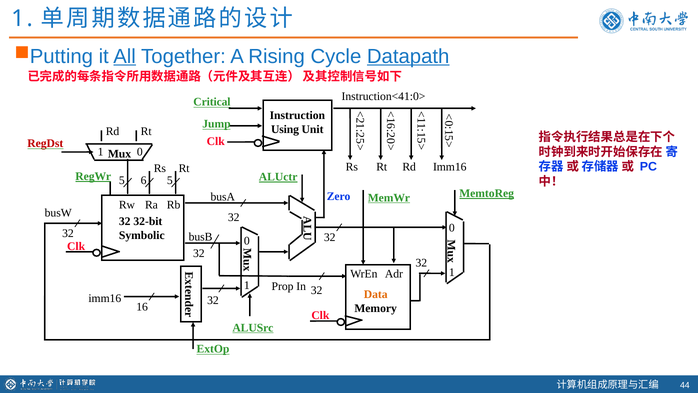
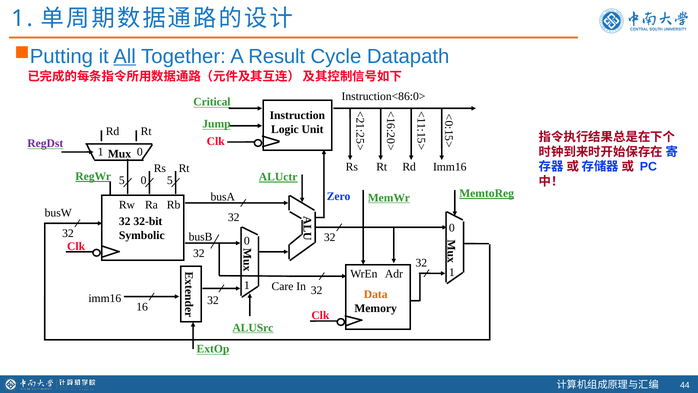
Rising: Rising -> Result (277, 56)
Datapath underline: present -> none (408, 56)
Instruction<41:0>: Instruction<41:0> -> Instruction<86:0> (383, 96)
Using: Using -> Logic (285, 129)
RegDst colour: red -> purple (45, 143)
5 6: 6 -> 0 (144, 180)
Prop: Prop -> Care (283, 286)
